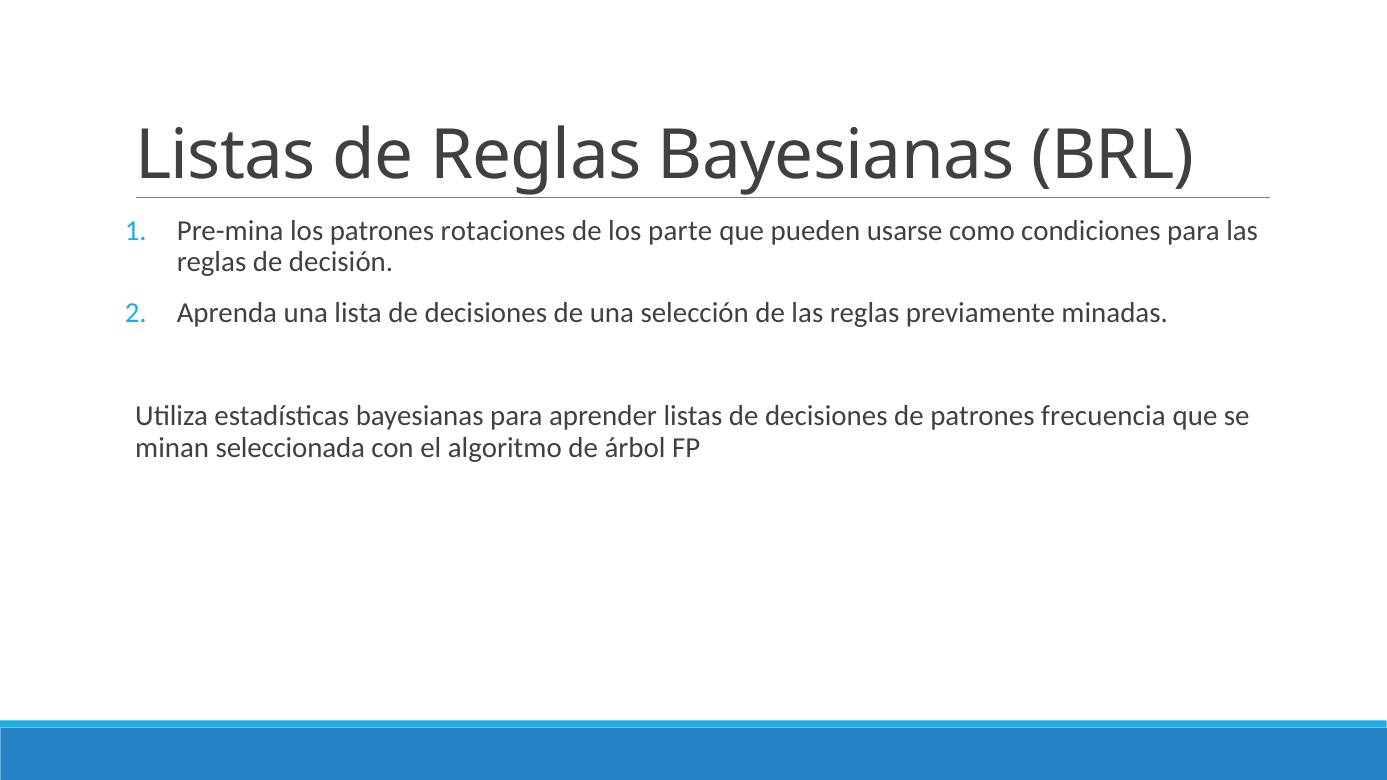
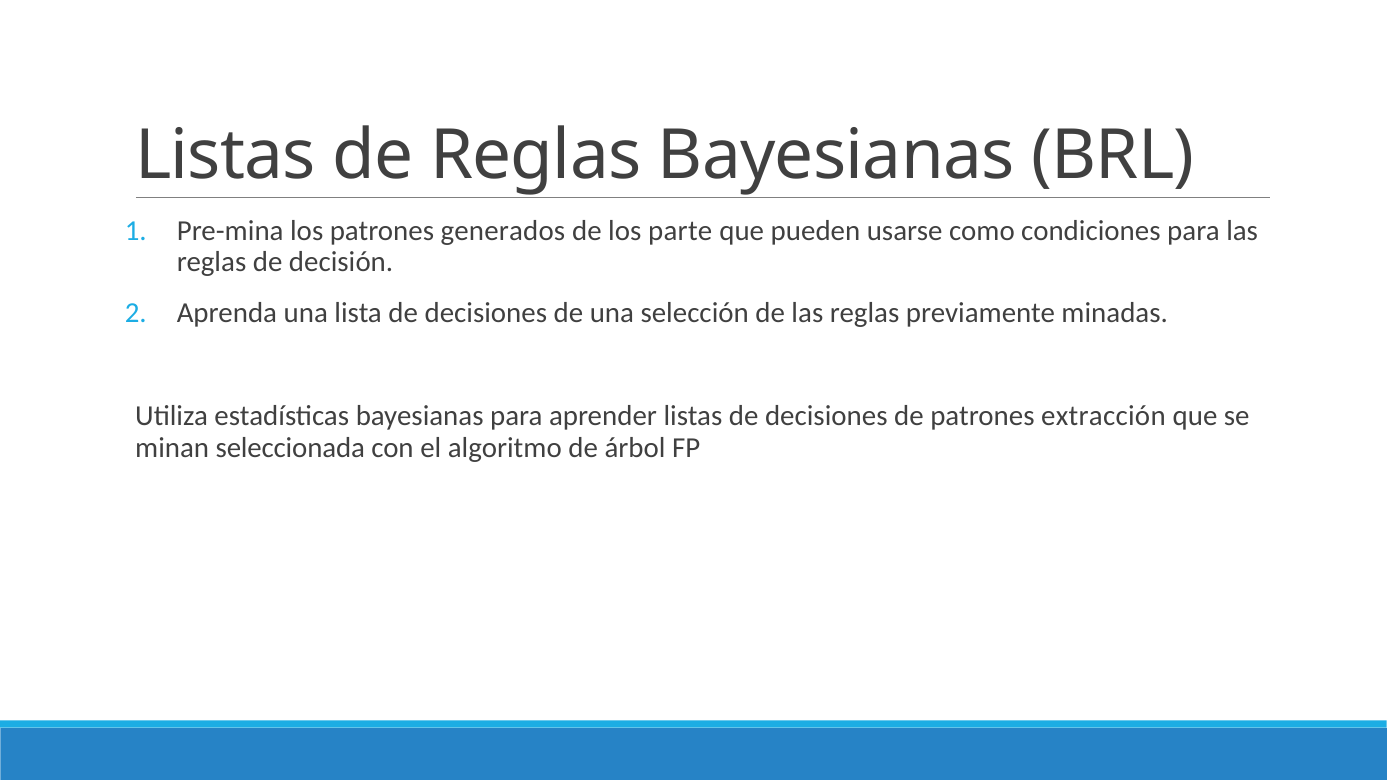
rotaciones: rotaciones -> generados (503, 231)
frecuencia: frecuencia -> extracción (1103, 416)
